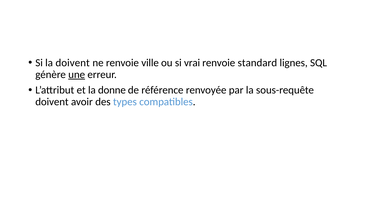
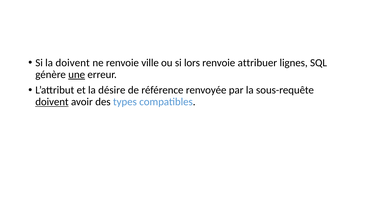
vrai: vrai -> lors (192, 63)
standard: standard -> attribuer (257, 63)
donne: donne -> désire (112, 90)
doivent underline: none -> present (52, 102)
